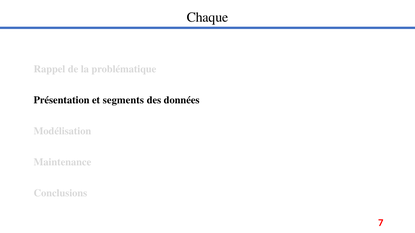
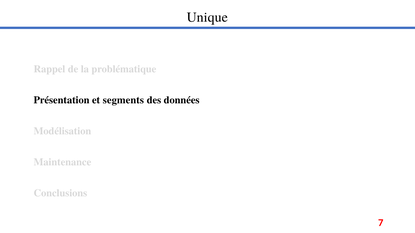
Chaque: Chaque -> Unique (207, 17)
